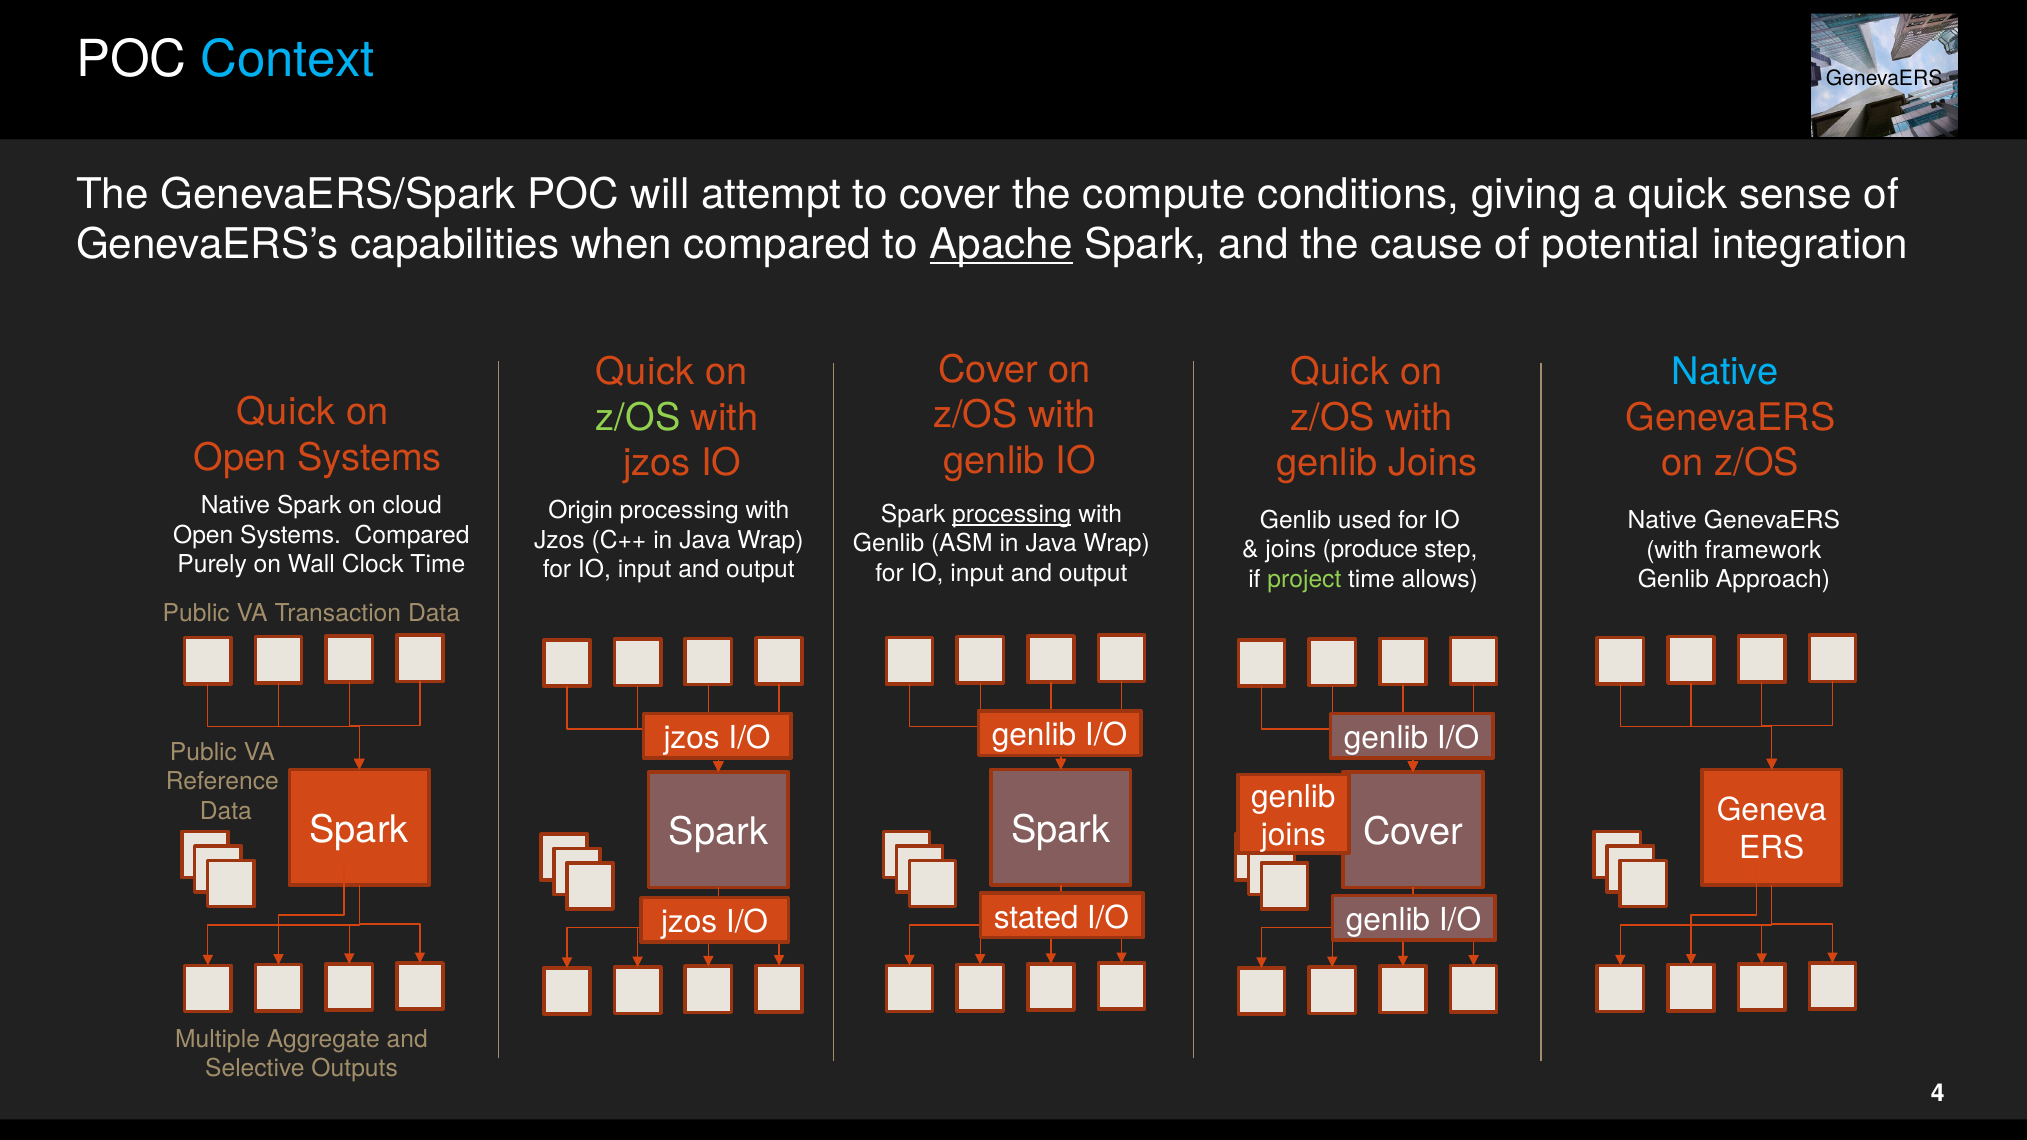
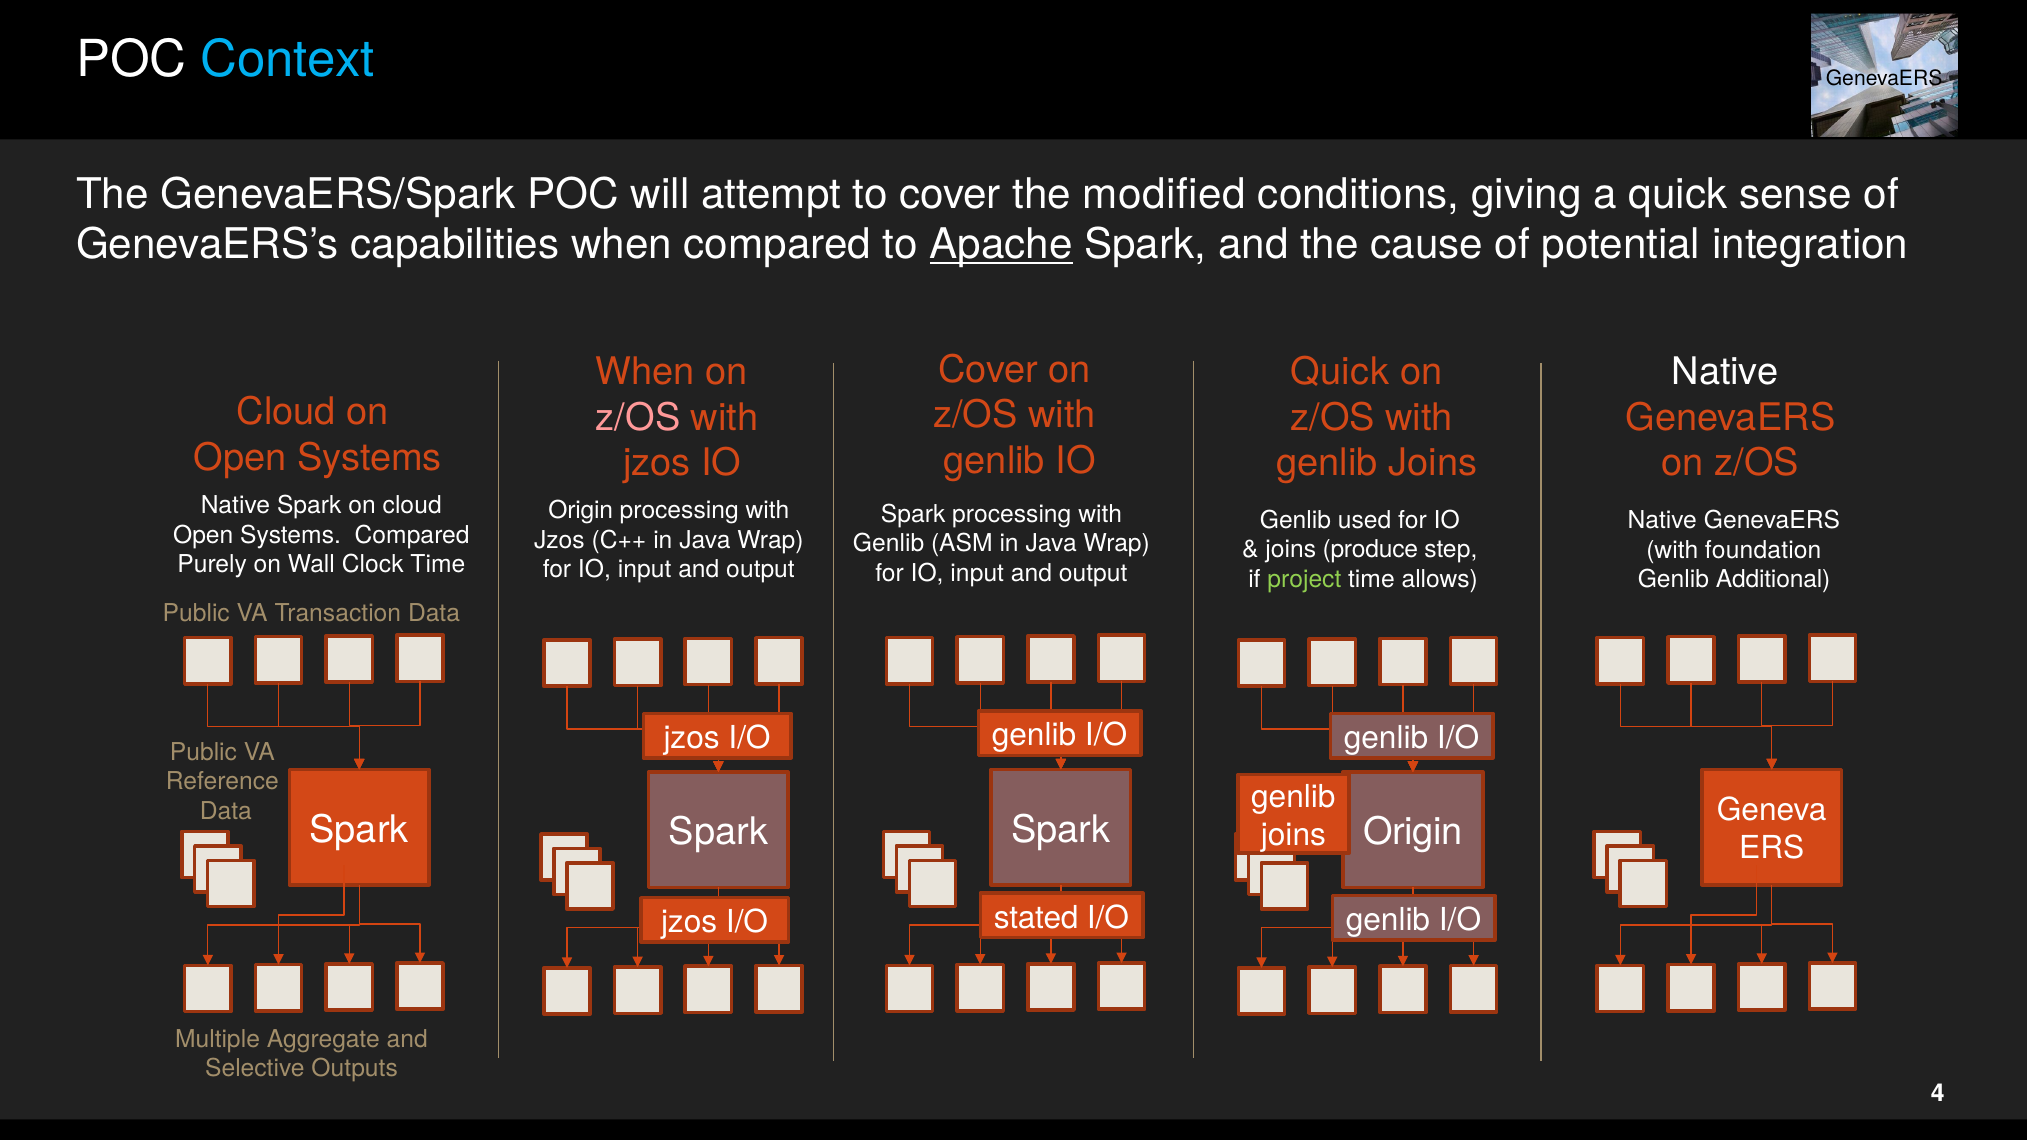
compute: compute -> modified (1164, 194)
Quick: Quick -> When (645, 372)
Native colour: light blue -> white (1725, 372)
Quick: Quick -> Cloud (286, 412)
z/OS colour: light green -> pink (638, 418)
processing underline: present -> none (1012, 514)
framework: framework -> foundation (1763, 550)
Approach: Approach -> Additional (1773, 580)
Cover: Cover -> Origin (1413, 832)
